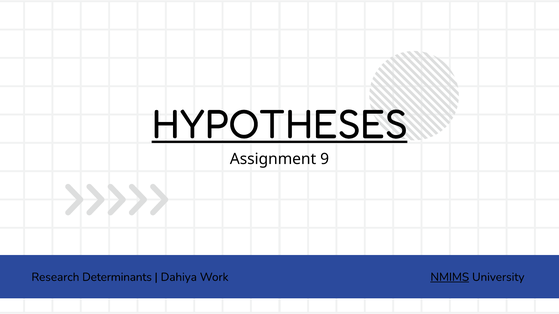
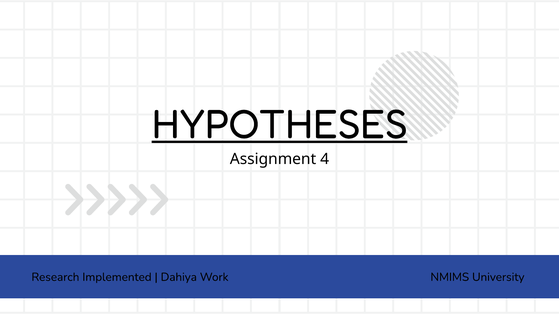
9: 9 -> 4 (325, 159)
Determinants: Determinants -> Implemented (117, 277)
NMIMS underline: present -> none (450, 277)
